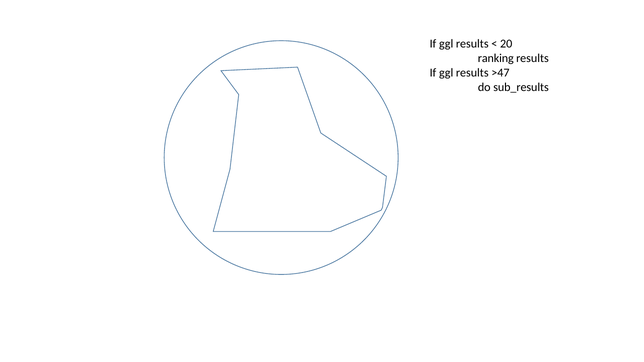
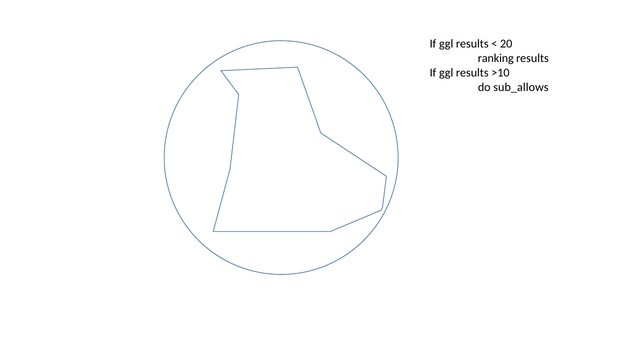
>47: >47 -> >10 (500, 73)
sub_results: sub_results -> sub_allows (521, 87)
